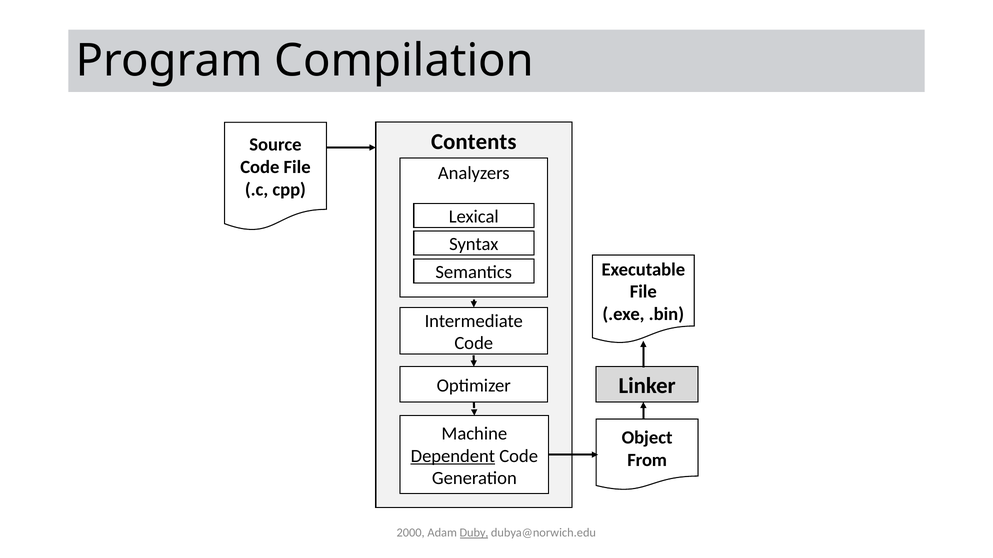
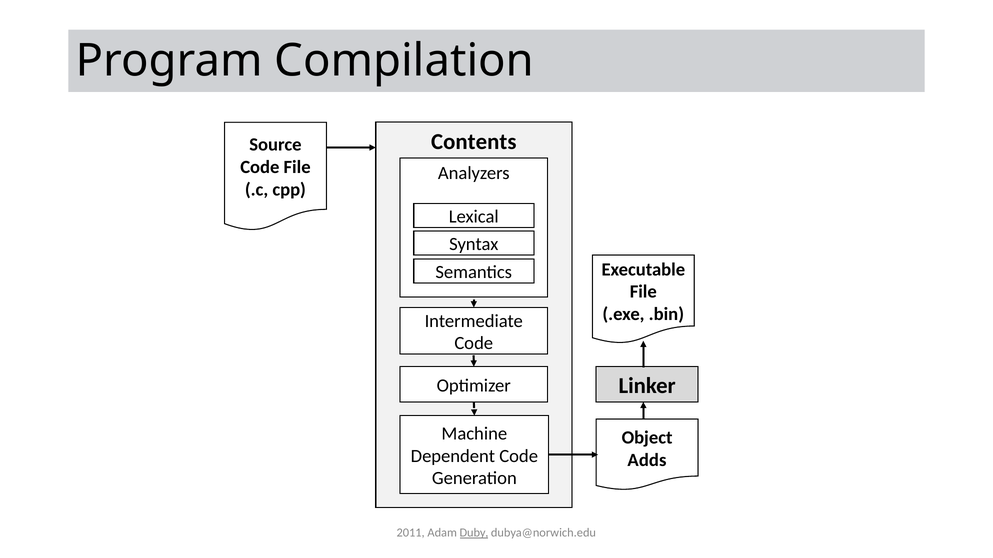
Dependent underline: present -> none (453, 456)
From: From -> Adds (647, 460)
2000: 2000 -> 2011 (411, 533)
